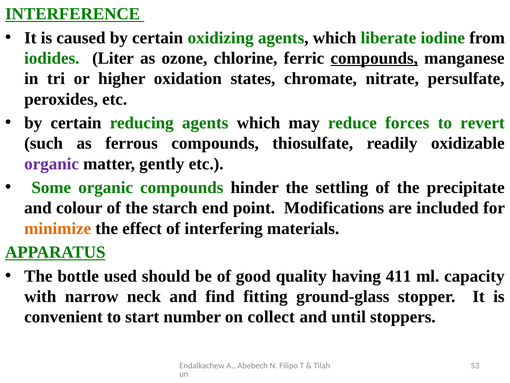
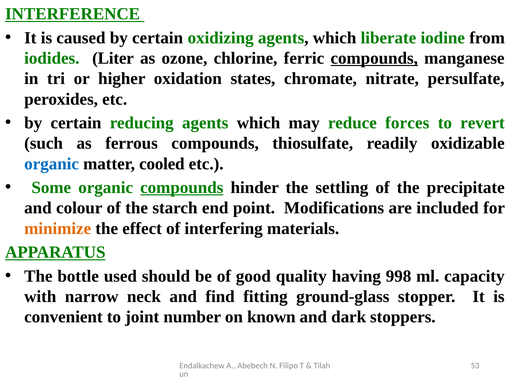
organic colour: purple -> blue (52, 164)
gently: gently -> cooled (162, 164)
compounds underline: none -> present (182, 187)
411: 411 -> 998 (399, 276)
start: start -> joint (142, 317)
collect: collect -> known (271, 317)
until: until -> dark (349, 317)
